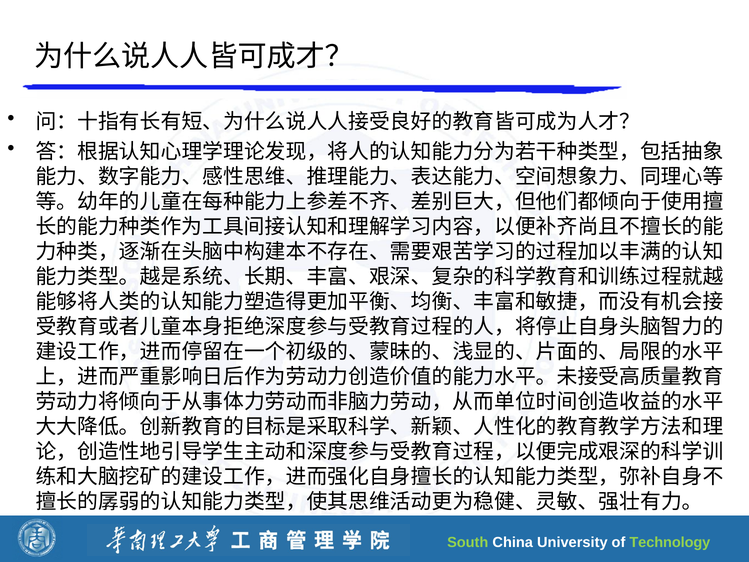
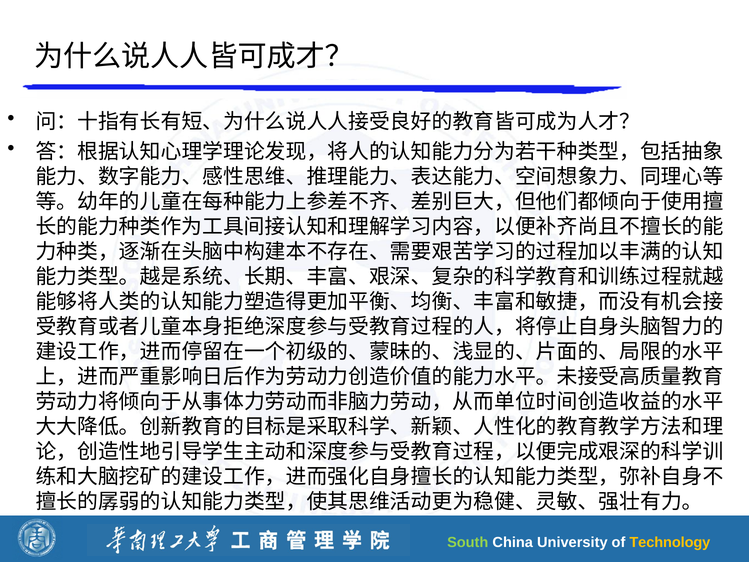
Technology colour: light green -> yellow (670, 542)
